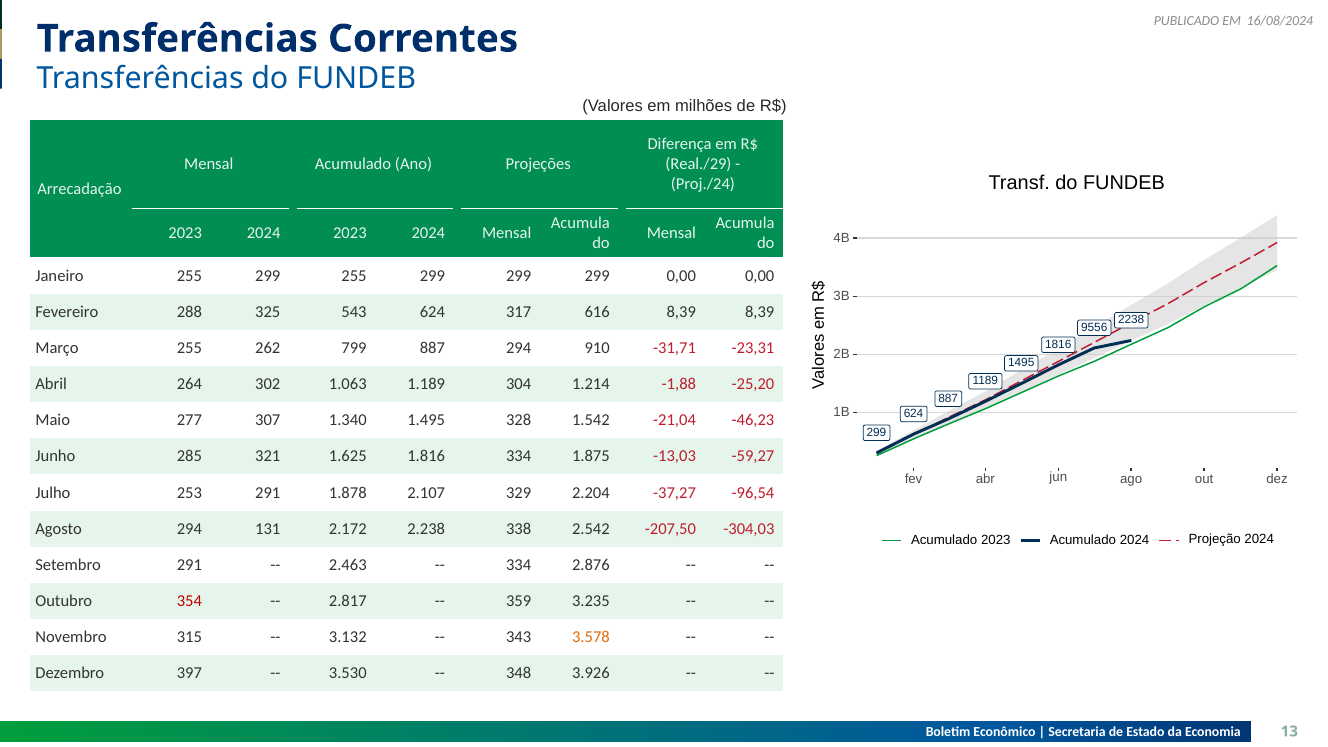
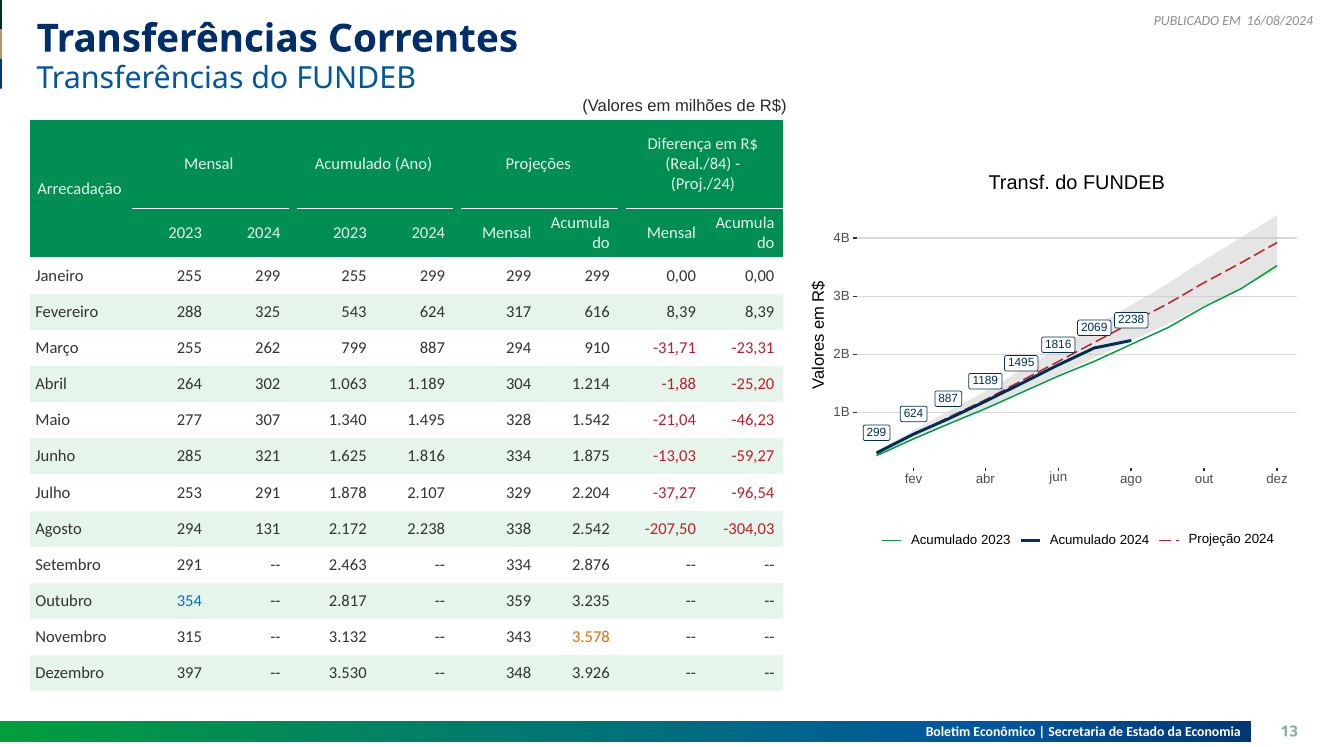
Real./29: Real./29 -> Real./84 (698, 164)
9556: 9556 -> 2069 (1094, 327)
354 colour: red -> blue (189, 601)
